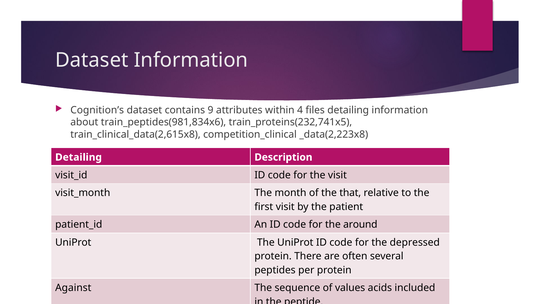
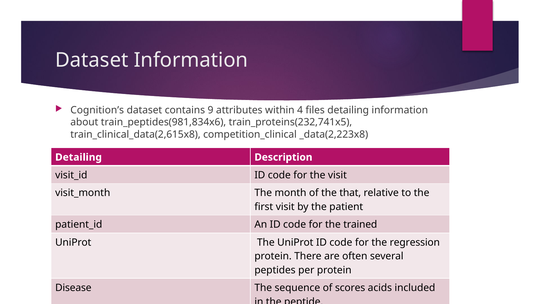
around: around -> trained (360, 224)
depressed: depressed -> regression (415, 242)
Against: Against -> Disease (73, 288)
values: values -> scores (350, 288)
